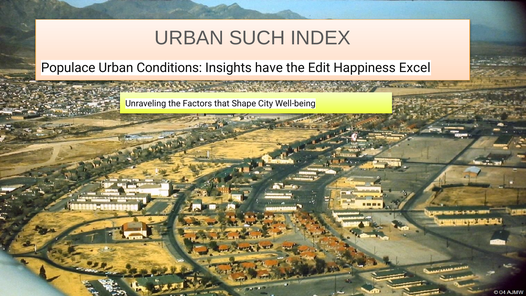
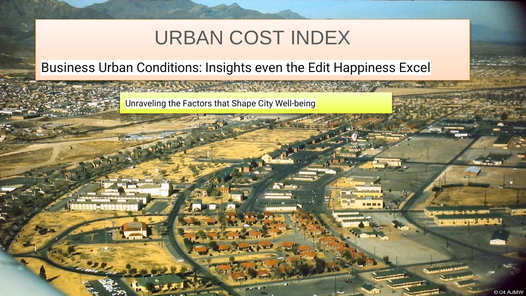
SUCH: SUCH -> COST (257, 38)
Populace: Populace -> Business (68, 68)
have: have -> even (269, 68)
